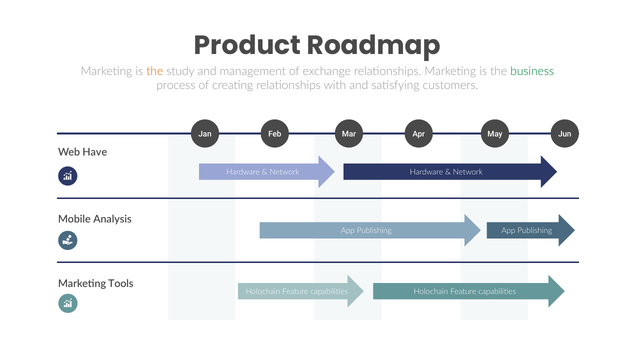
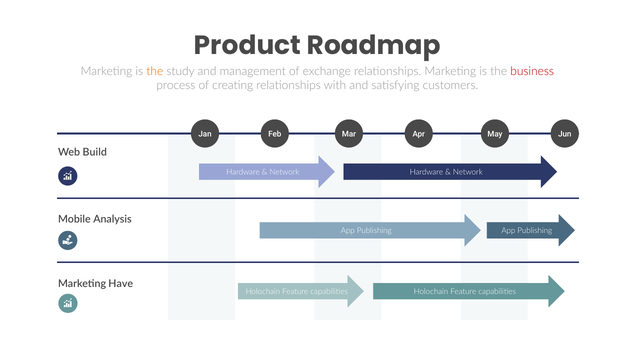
business colour: green -> red (532, 71)
Have: Have -> Build (95, 152)
Tools: Tools -> Have (121, 284)
